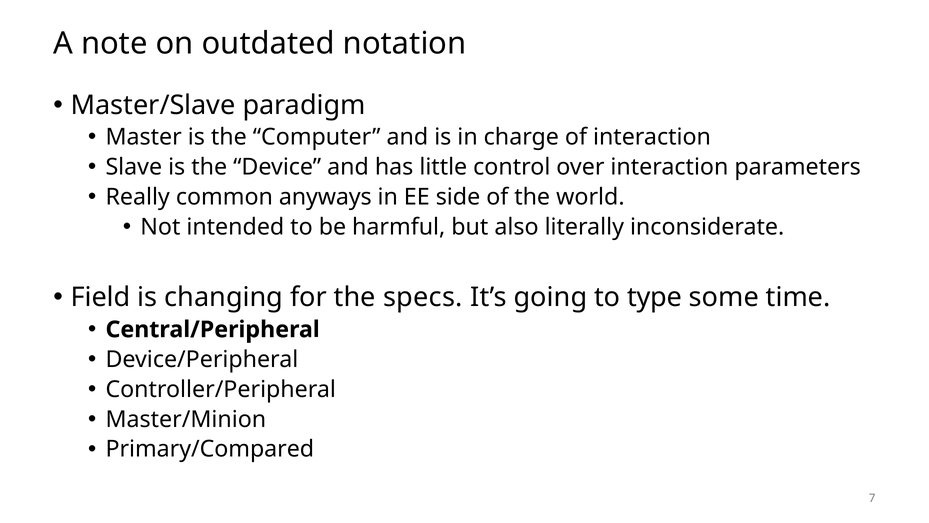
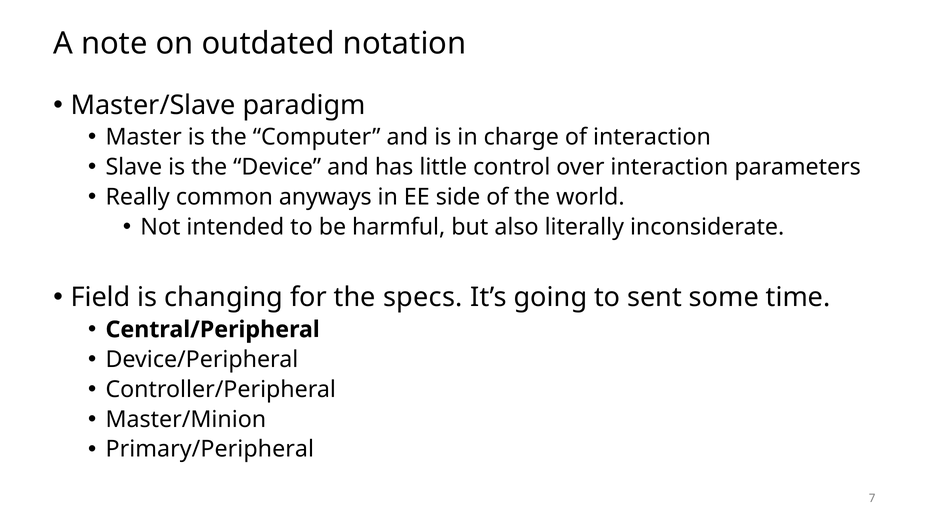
type: type -> sent (655, 297)
Primary/Compared: Primary/Compared -> Primary/Peripheral (210, 449)
